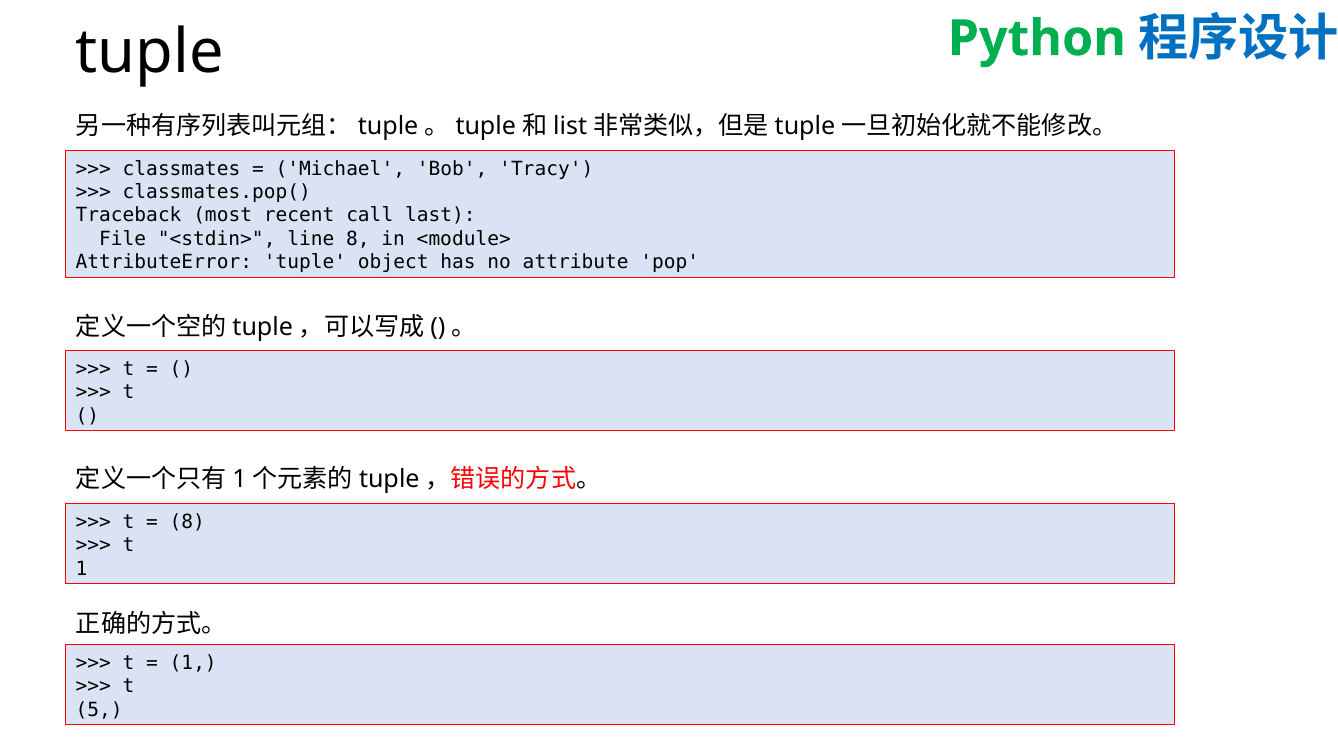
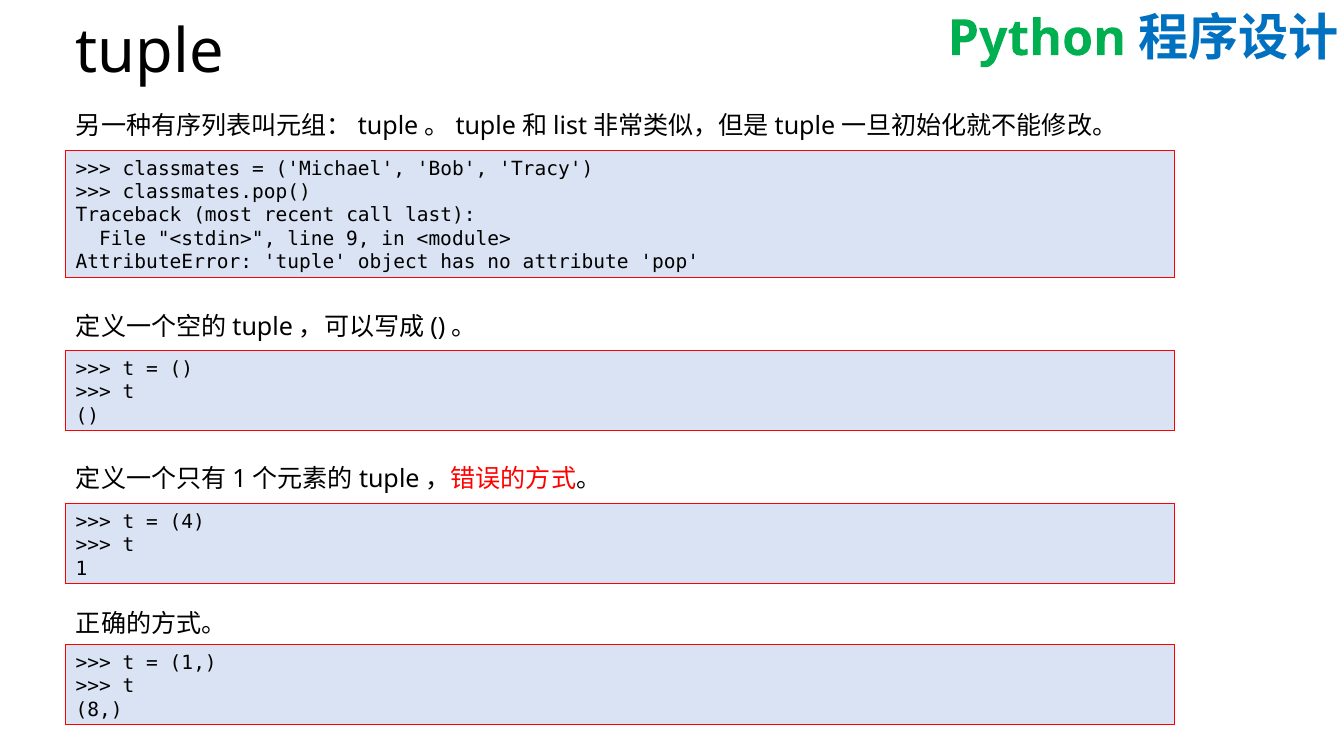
line 8: 8 -> 9 (358, 239)
8: 8 -> 4 (187, 521)
5: 5 -> 8 (99, 709)
